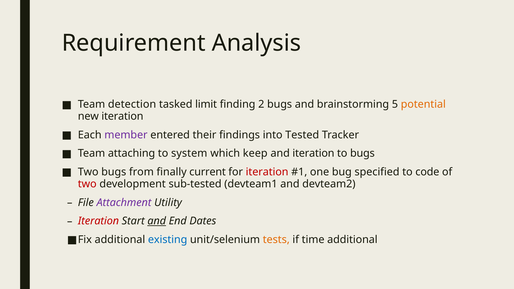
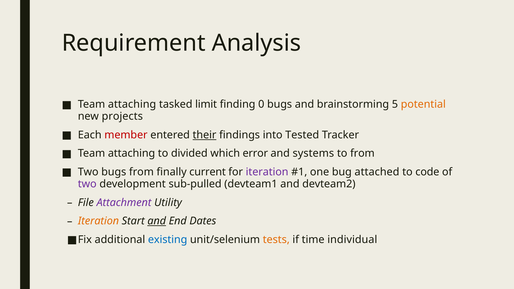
detection: detection -> attaching (132, 104)
2: 2 -> 0 (261, 104)
new iteration: iteration -> projects (122, 117)
member colour: purple -> red (126, 135)
their underline: none -> present (205, 135)
system: system -> divided (189, 154)
keep: keep -> error (255, 154)
and iteration: iteration -> systems (313, 154)
to bugs: bugs -> from (362, 154)
iteration colour: red -> purple (267, 172)
specified: specified -> attached (377, 172)
two colour: red -> purple (87, 184)
sub-tested: sub-tested -> sub-pulled (195, 184)
Iteration colour: red -> orange (98, 221)
time additional: additional -> individual (352, 240)
